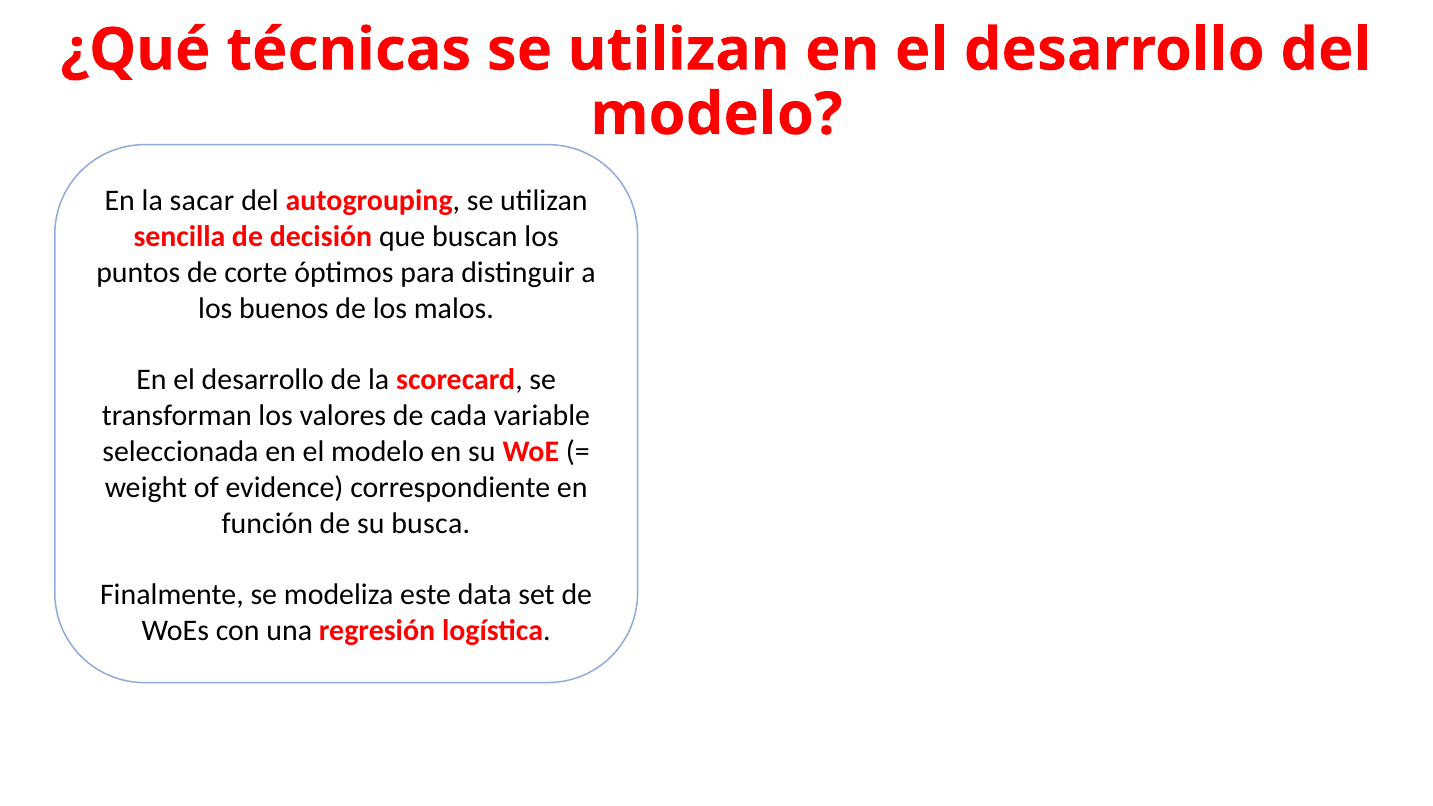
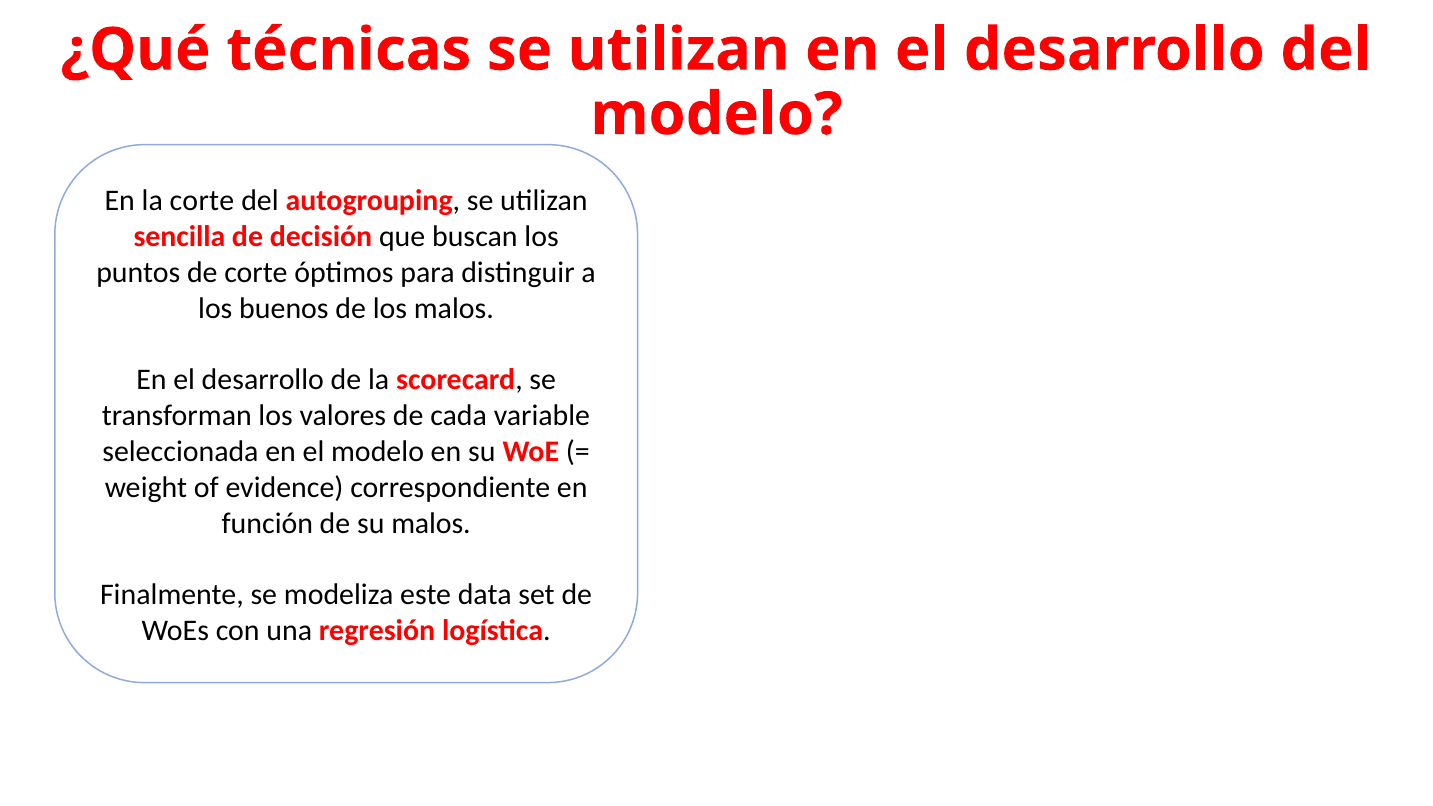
la sacar: sacar -> corte (202, 201)
su busca: busca -> malos (431, 523)
